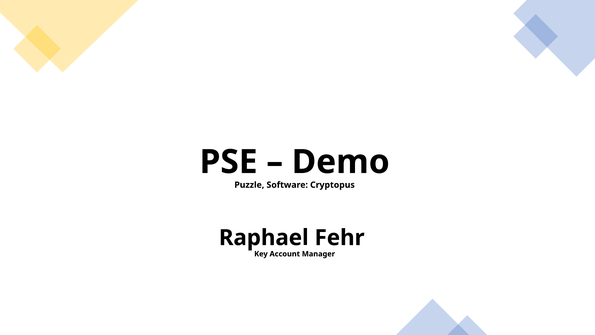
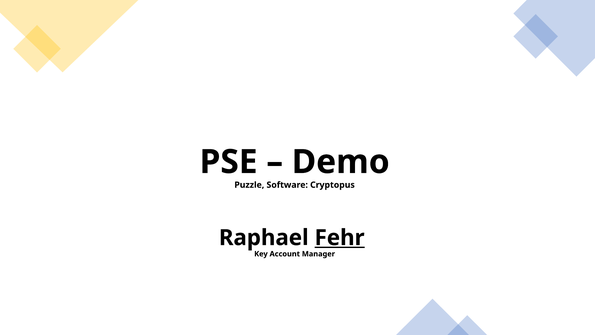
Fehr underline: none -> present (340, 238)
